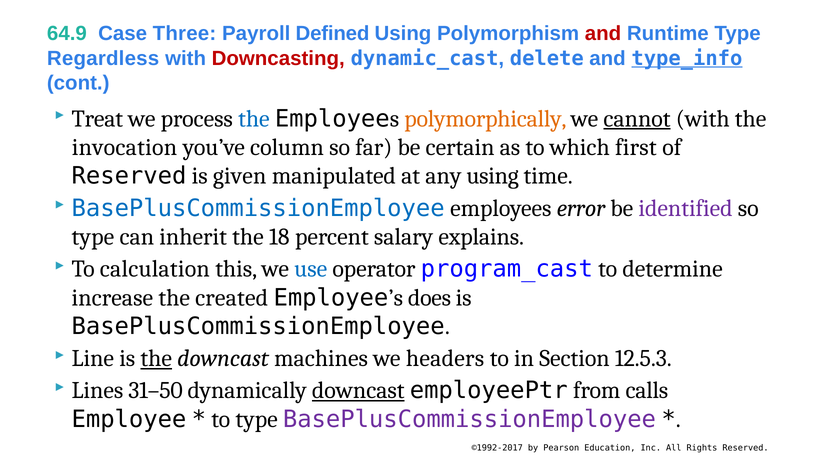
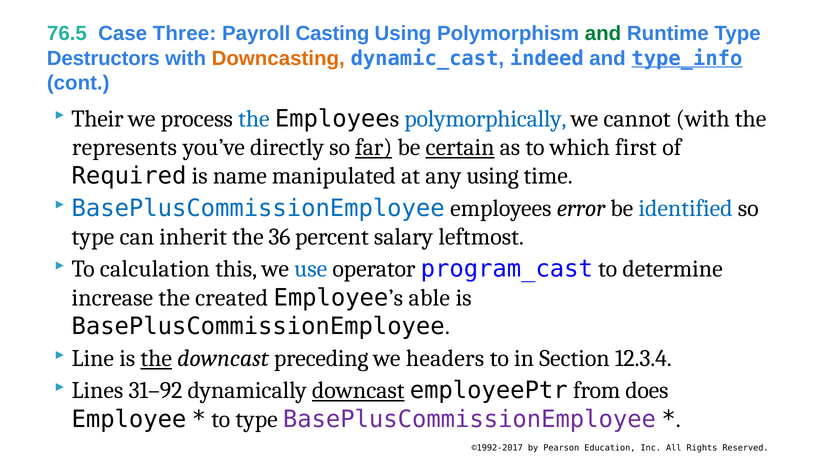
64.9: 64.9 -> 76.5 (67, 34)
Defined: Defined -> Casting (333, 34)
and colour: red -> green (603, 34)
Regardless: Regardless -> Destructors (103, 58)
Downcasting colour: red -> orange (278, 58)
delete: delete -> indeed (547, 58)
Treat: Treat -> Their (97, 119)
polymorphically colour: orange -> blue (485, 119)
cannot underline: present -> none (637, 119)
invocation: invocation -> represents (124, 147)
column: column -> directly (287, 147)
far underline: none -> present (374, 147)
certain underline: none -> present (460, 147)
Reserved: Reserved -> Required (129, 176)
given: given -> name (240, 176)
identified colour: purple -> blue (686, 208)
18: 18 -> 36 (279, 237)
explains: explains -> leftmost (481, 237)
does: does -> able (429, 297)
machines: machines -> preceding (321, 358)
12.5.3: 12.5.3 -> 12.3.4 (643, 358)
31–50: 31–50 -> 31–92 (155, 390)
calls: calls -> does (647, 390)
